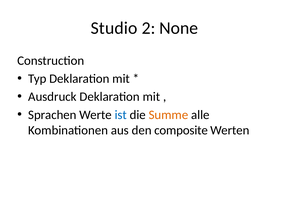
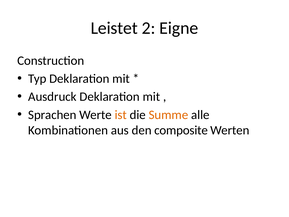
Studio: Studio -> Leistet (114, 28)
None: None -> Eigne (179, 28)
ist colour: blue -> orange (121, 115)
